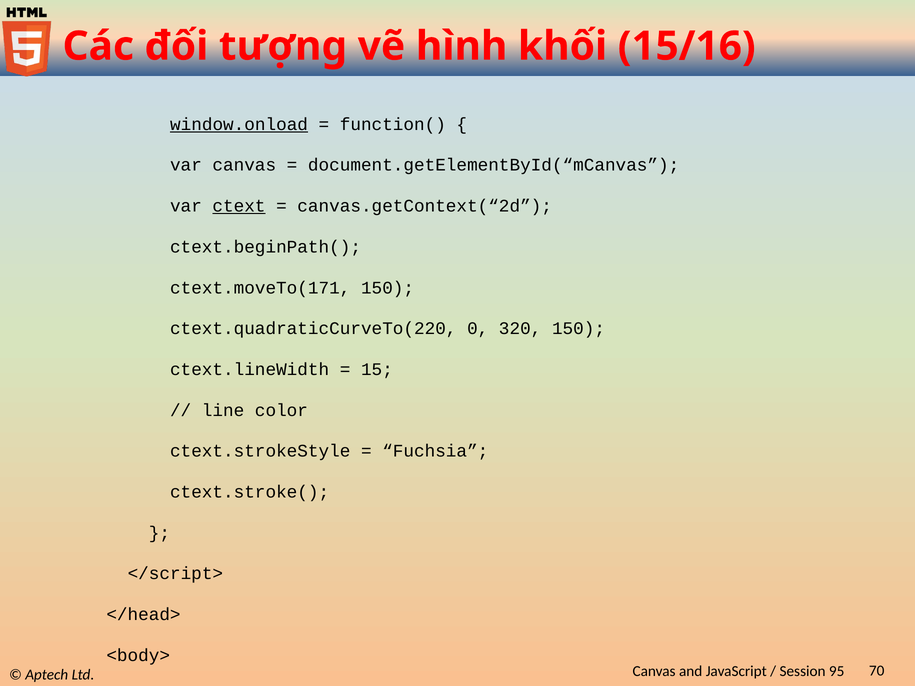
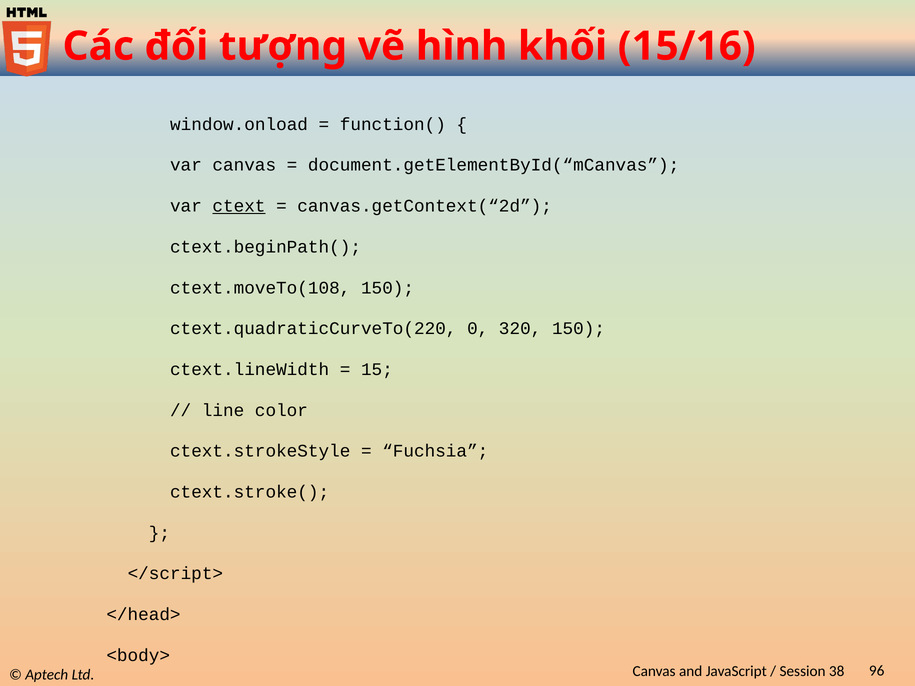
window.onload underline: present -> none (239, 124)
ctext.moveTo(171: ctext.moveTo(171 -> ctext.moveTo(108 (260, 288)
95: 95 -> 38 (837, 671)
70: 70 -> 96 (877, 671)
